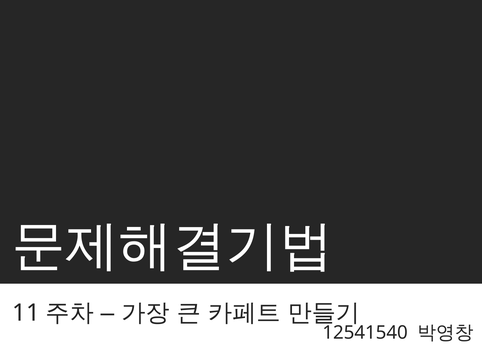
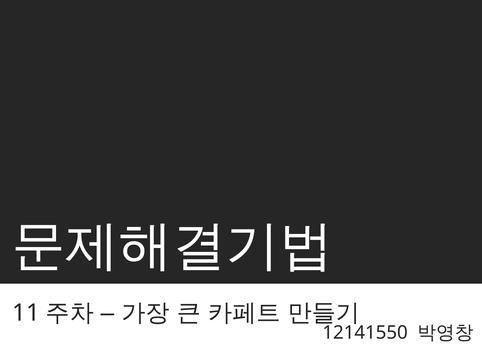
12541540: 12541540 -> 12141550 (365, 333)
